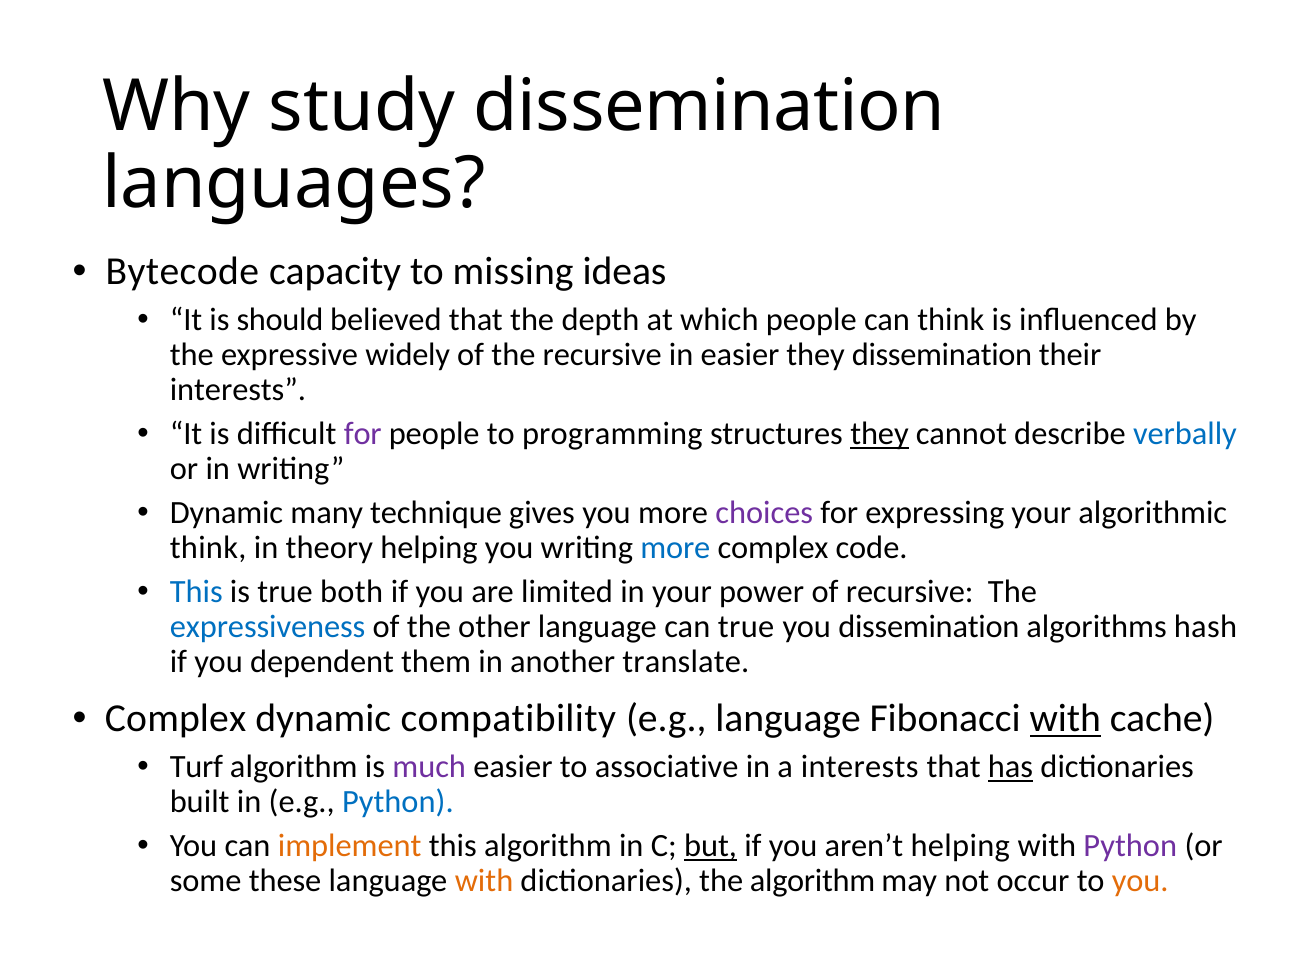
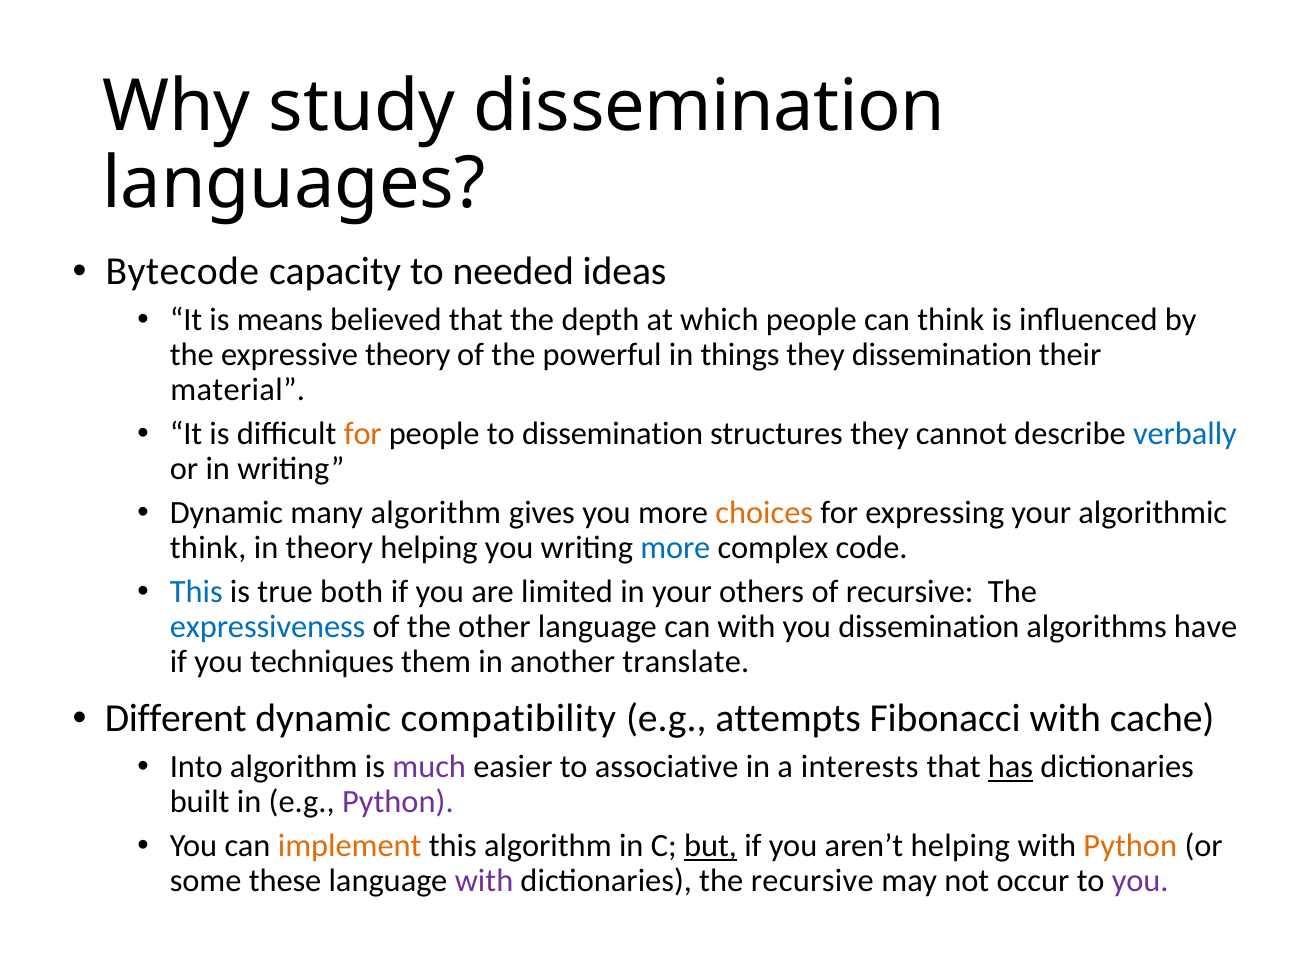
missing: missing -> needed (513, 272)
should: should -> means (280, 320)
expressive widely: widely -> theory (408, 355)
the recursive: recursive -> powerful (602, 355)
in easier: easier -> things (740, 355)
interests: interests -> material (238, 390)
for colour: purple -> orange (363, 434)
to programming: programming -> dissemination (613, 434)
they underline: present -> none (879, 434)
many technique: technique -> algorithm (436, 513)
choices colour: purple -> orange (764, 513)
power: power -> others (762, 592)
can true: true -> with (746, 627)
hash: hash -> have (1206, 627)
dependent: dependent -> techniques (322, 662)
Complex: Complex -> Different (176, 719)
e.g language: language -> attempts (788, 719)
with underline: present -> none (1065, 719)
Turf: Turf -> Into (196, 767)
Python colour: blue -> purple (398, 802)
Python colour: purple -> orange (1130, 846)
with colour: orange -> purple (484, 881)
the algorithm: algorithm -> recursive (812, 881)
you colour: orange -> purple (1140, 881)
